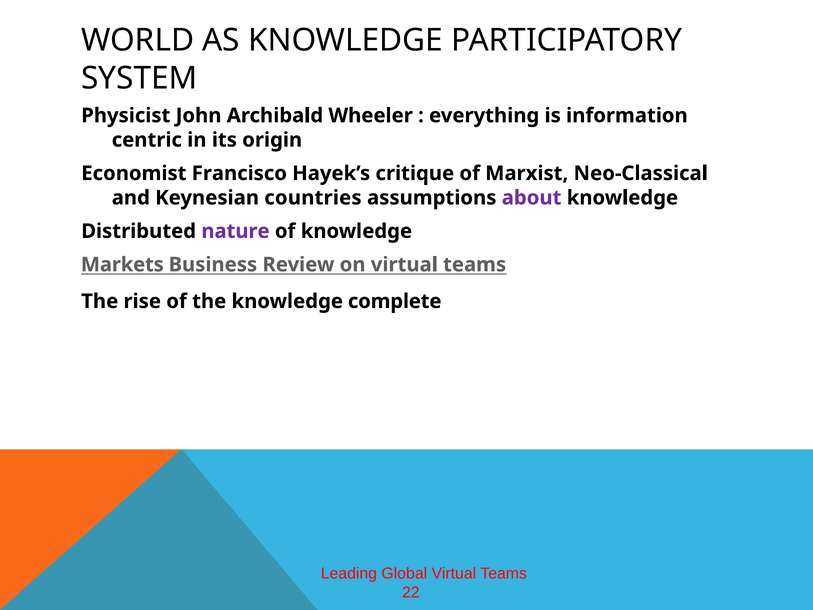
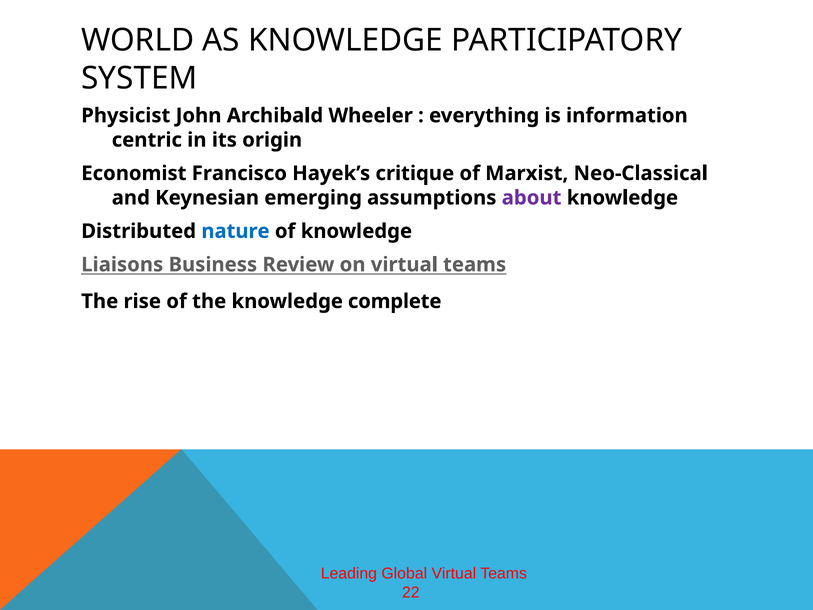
countries: countries -> emerging (313, 198)
nature colour: purple -> blue (235, 231)
Markets: Markets -> Liaisons (122, 265)
